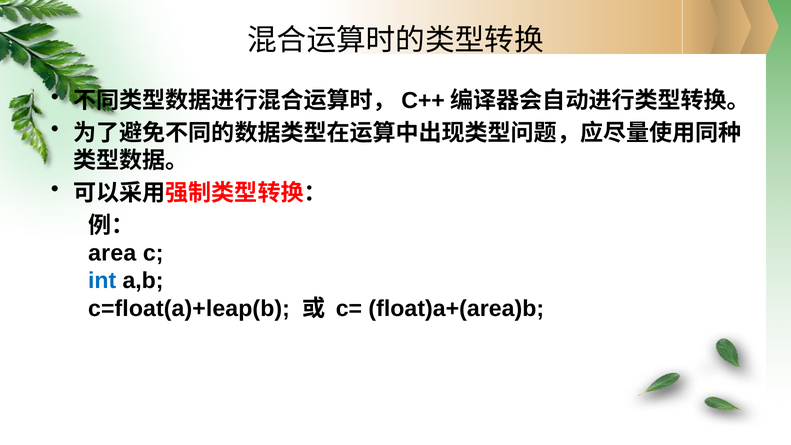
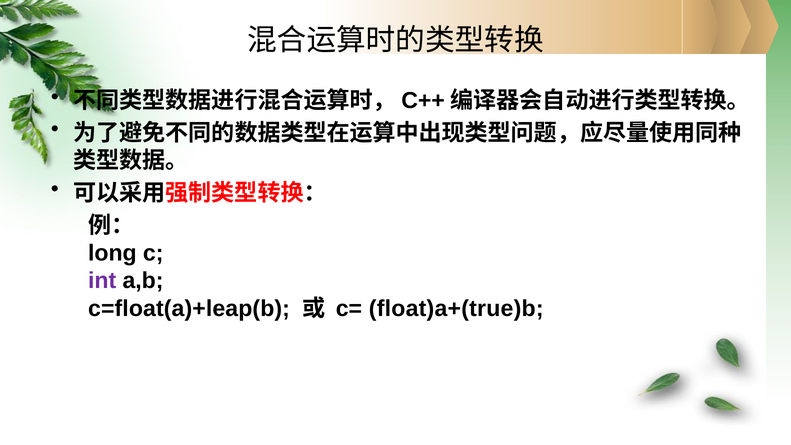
area: area -> long (112, 253)
int colour: blue -> purple (102, 281)
float)a+(area)b: float)a+(area)b -> float)a+(true)b (456, 308)
